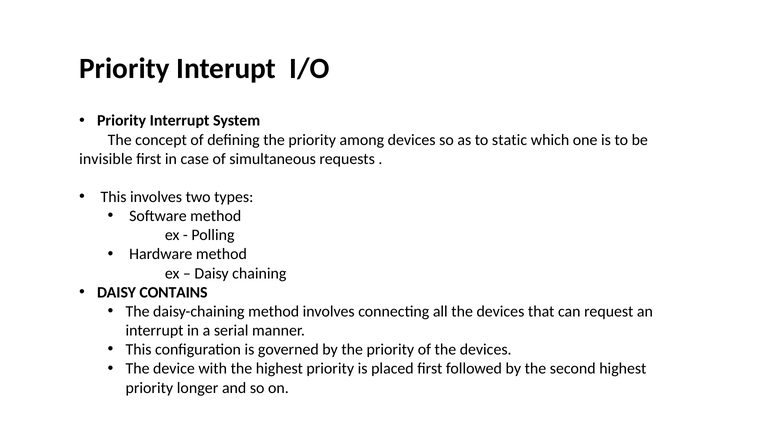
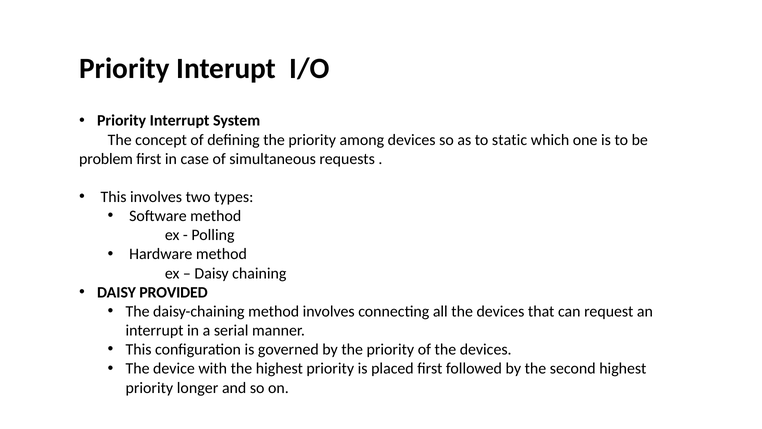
invisible: invisible -> problem (106, 159)
CONTAINS: CONTAINS -> PROVIDED (173, 292)
